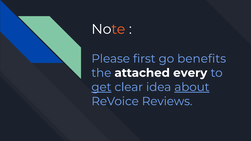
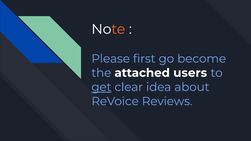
benefits: benefits -> become (202, 59)
every: every -> users (190, 73)
about underline: present -> none (192, 87)
